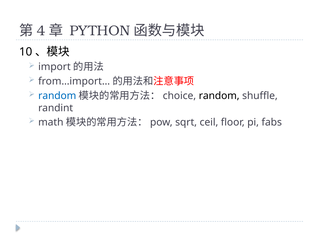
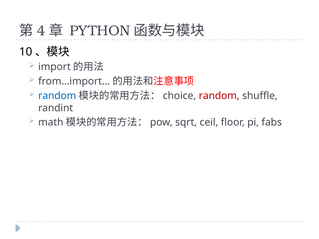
random colour: black -> red (219, 96)
